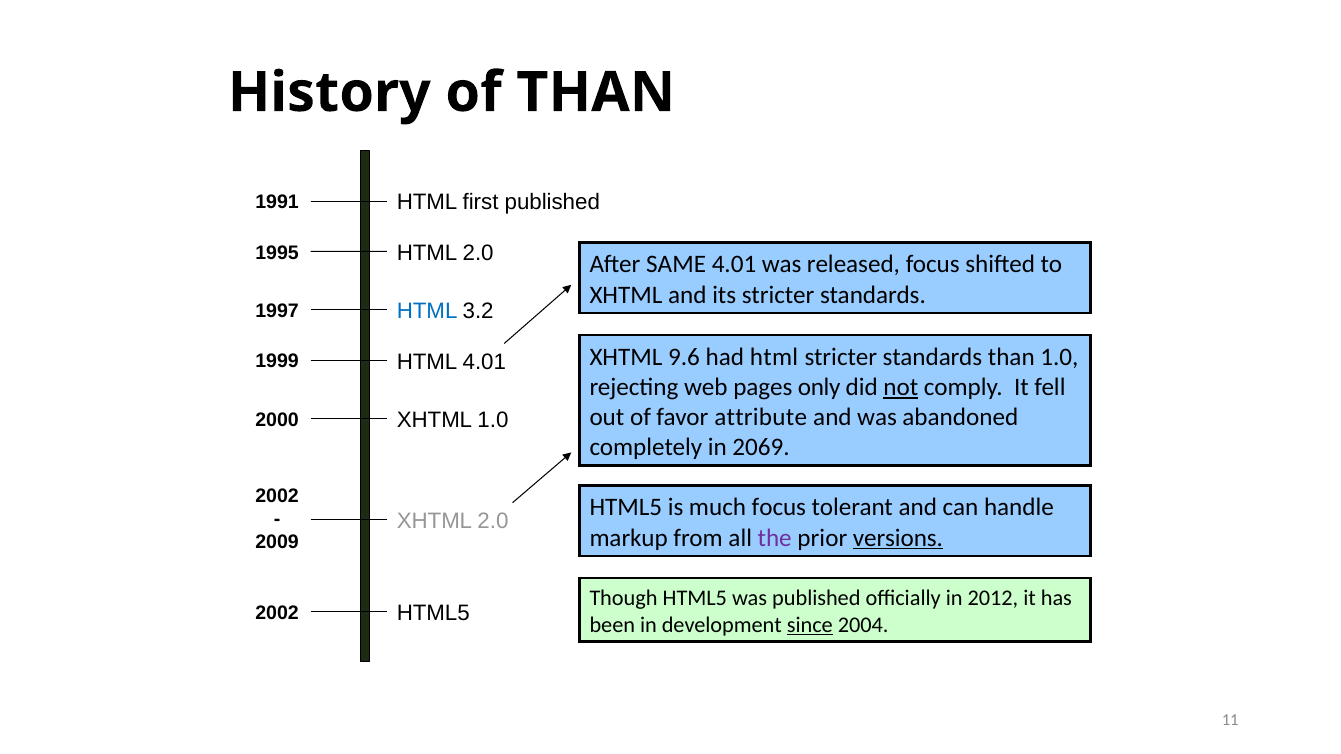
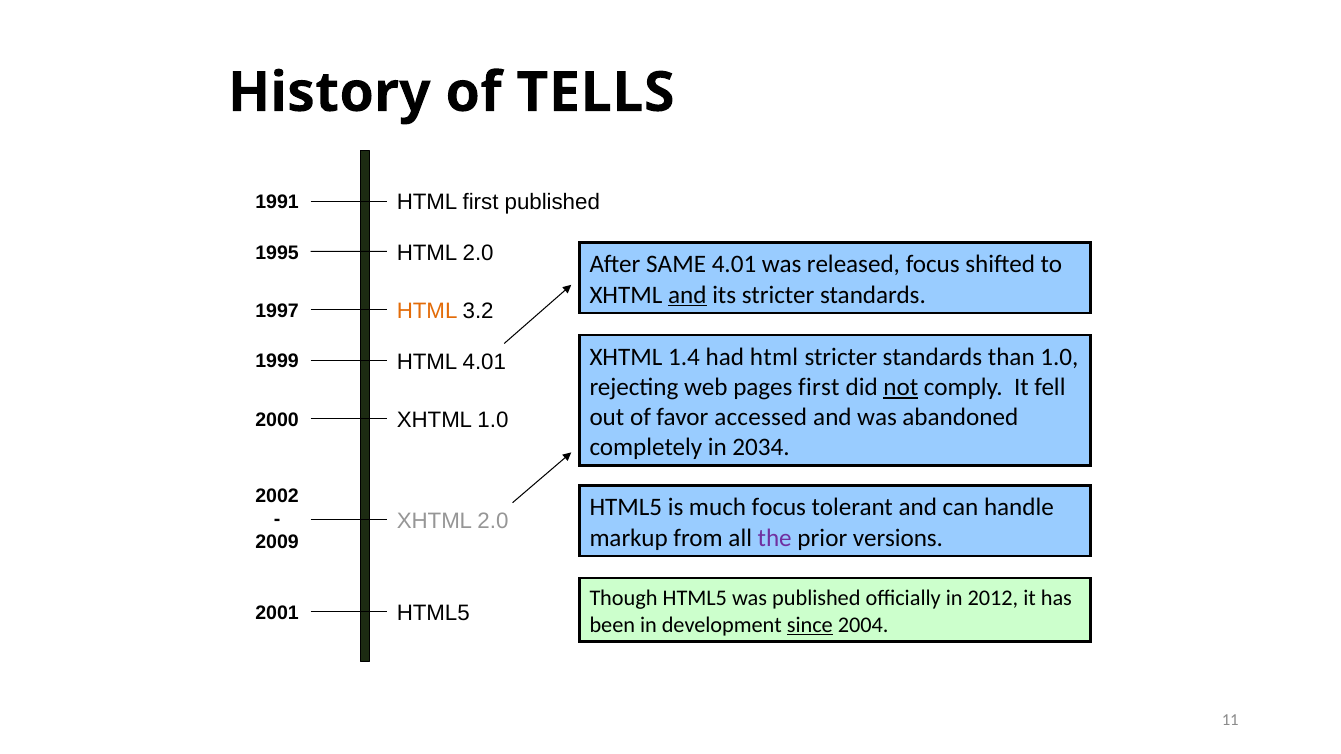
of THAN: THAN -> TELLS (596, 93)
and underline: none -> present (687, 295)
HTML colour: blue -> orange (427, 312)
9.6: 9.6 -> 1.4 (684, 357)
pages only: only -> first (819, 387)
attribute: attribute -> accessed (761, 417)
2069: 2069 -> 2034 (761, 448)
versions underline: present -> none (898, 538)
2002: 2002 -> 2001 (277, 613)
